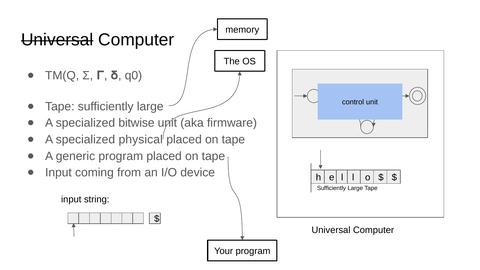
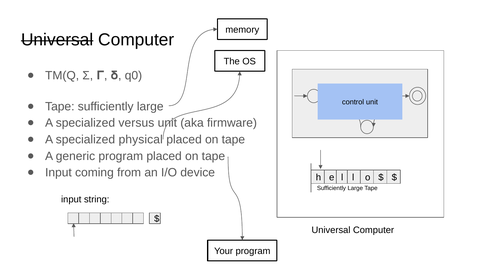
bitwise: bitwise -> versus (136, 123)
